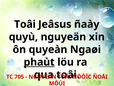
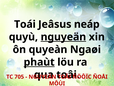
Toâi: Toâi -> Toái (25, 24)
ñaày: ñaày -> neáp (87, 24)
nguyeän underline: none -> present (63, 37)
